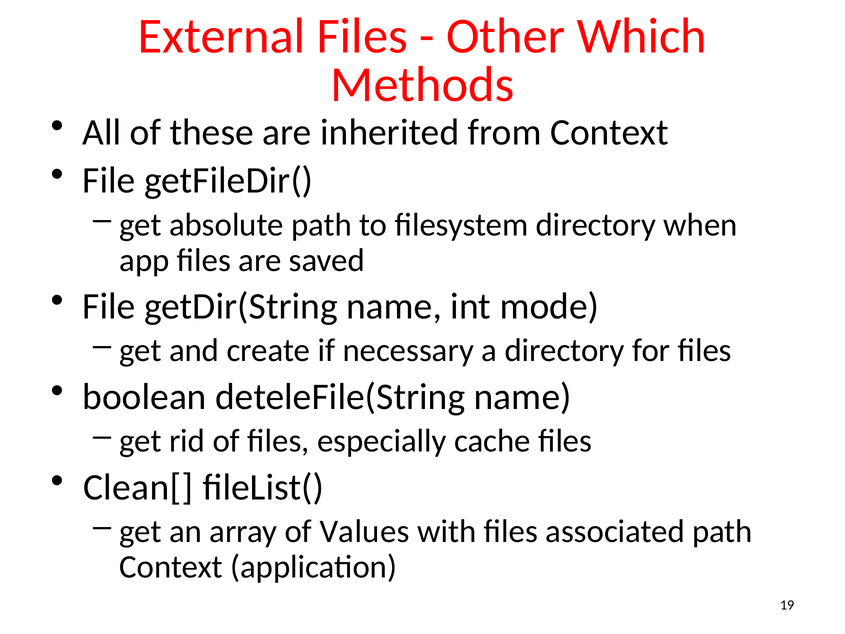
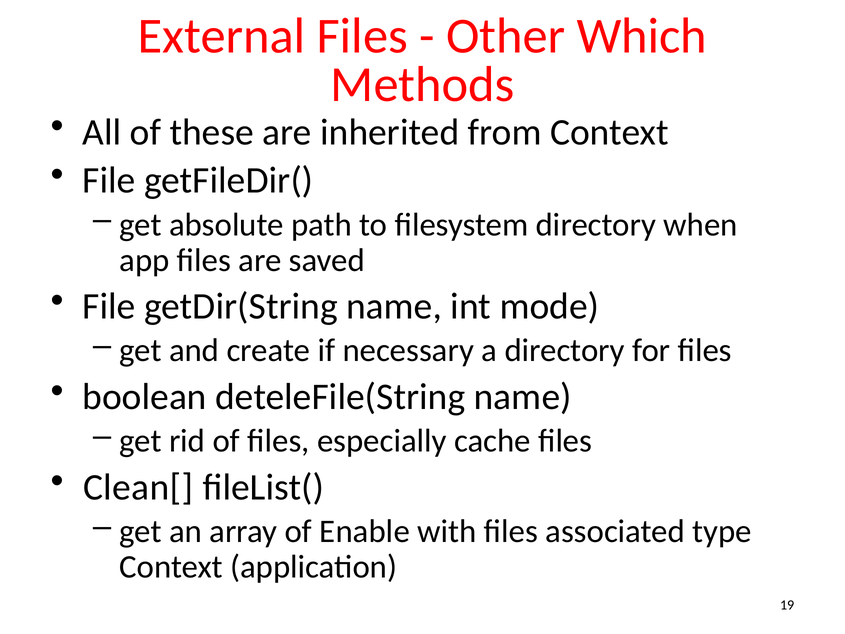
Values: Values -> Enable (365, 531)
associated path: path -> type (722, 531)
